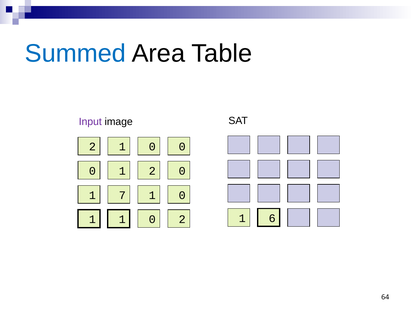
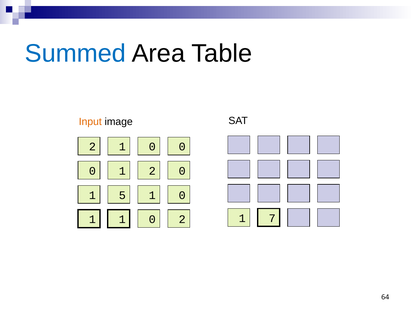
Input colour: purple -> orange (90, 122)
7: 7 -> 5 (122, 195)
6: 6 -> 7 (272, 218)
